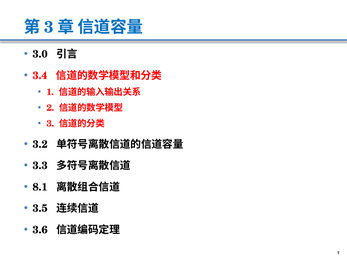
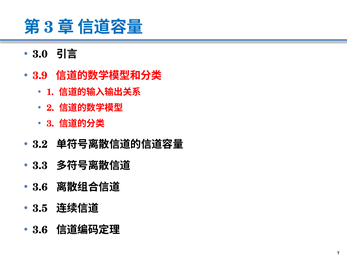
3.4: 3.4 -> 3.9 (40, 76)
8.1: 8.1 -> 3.6 (40, 187)
